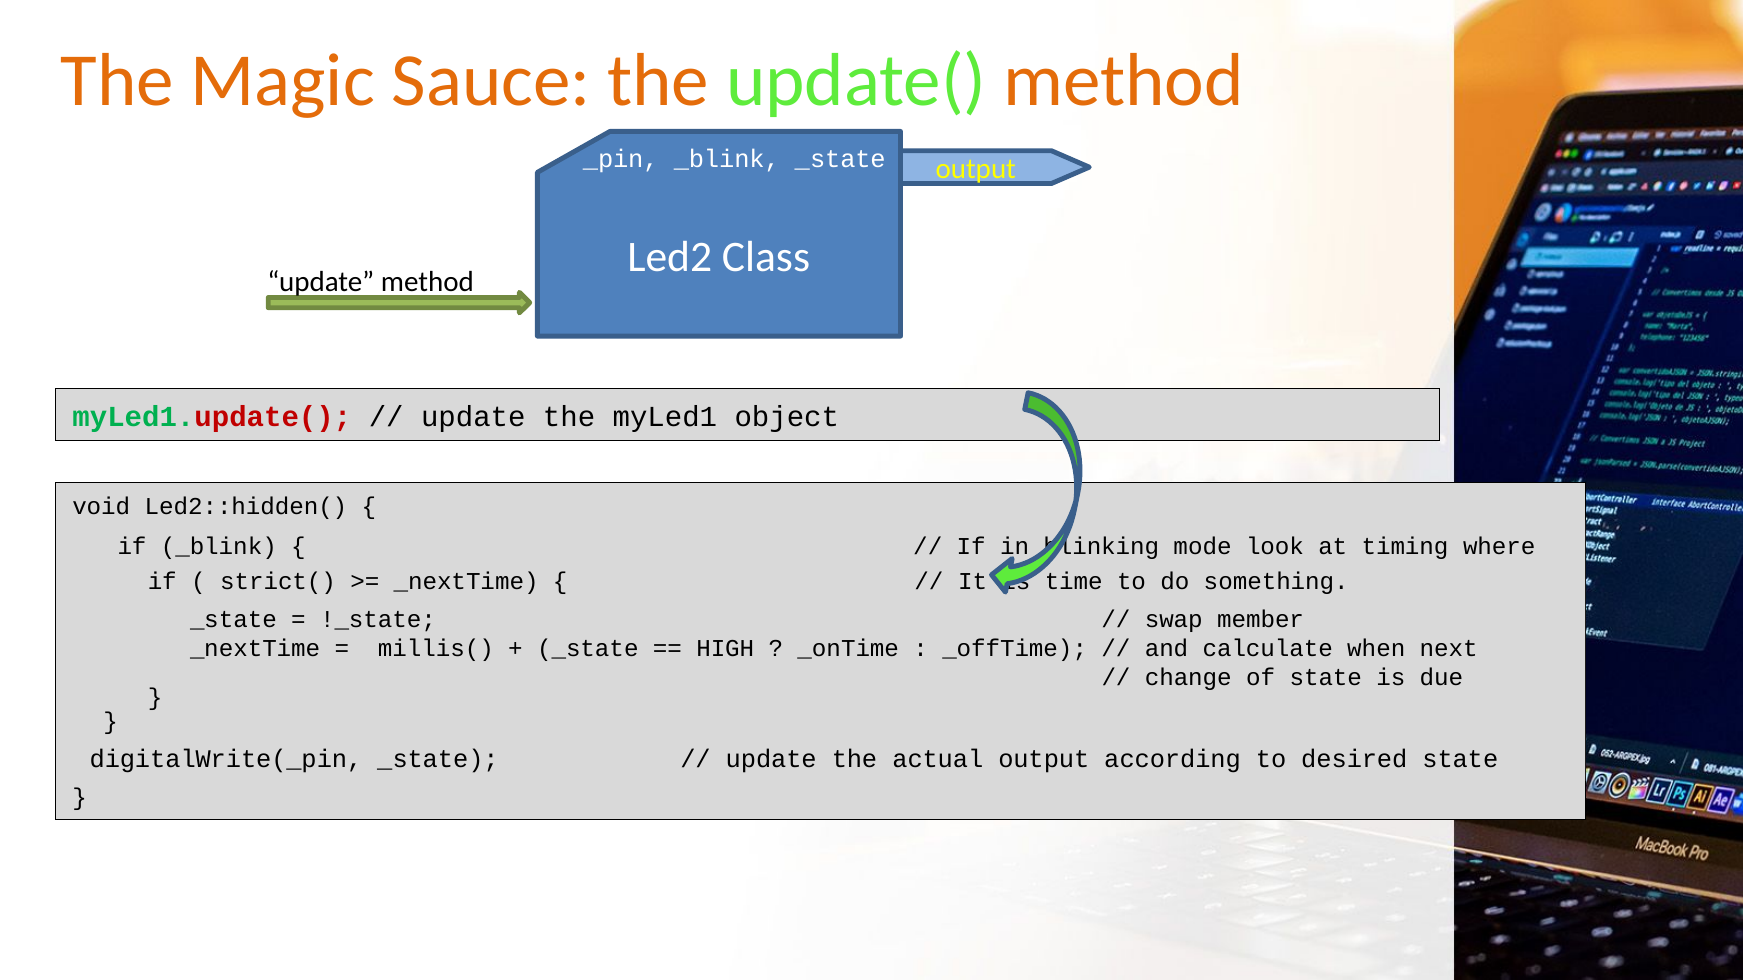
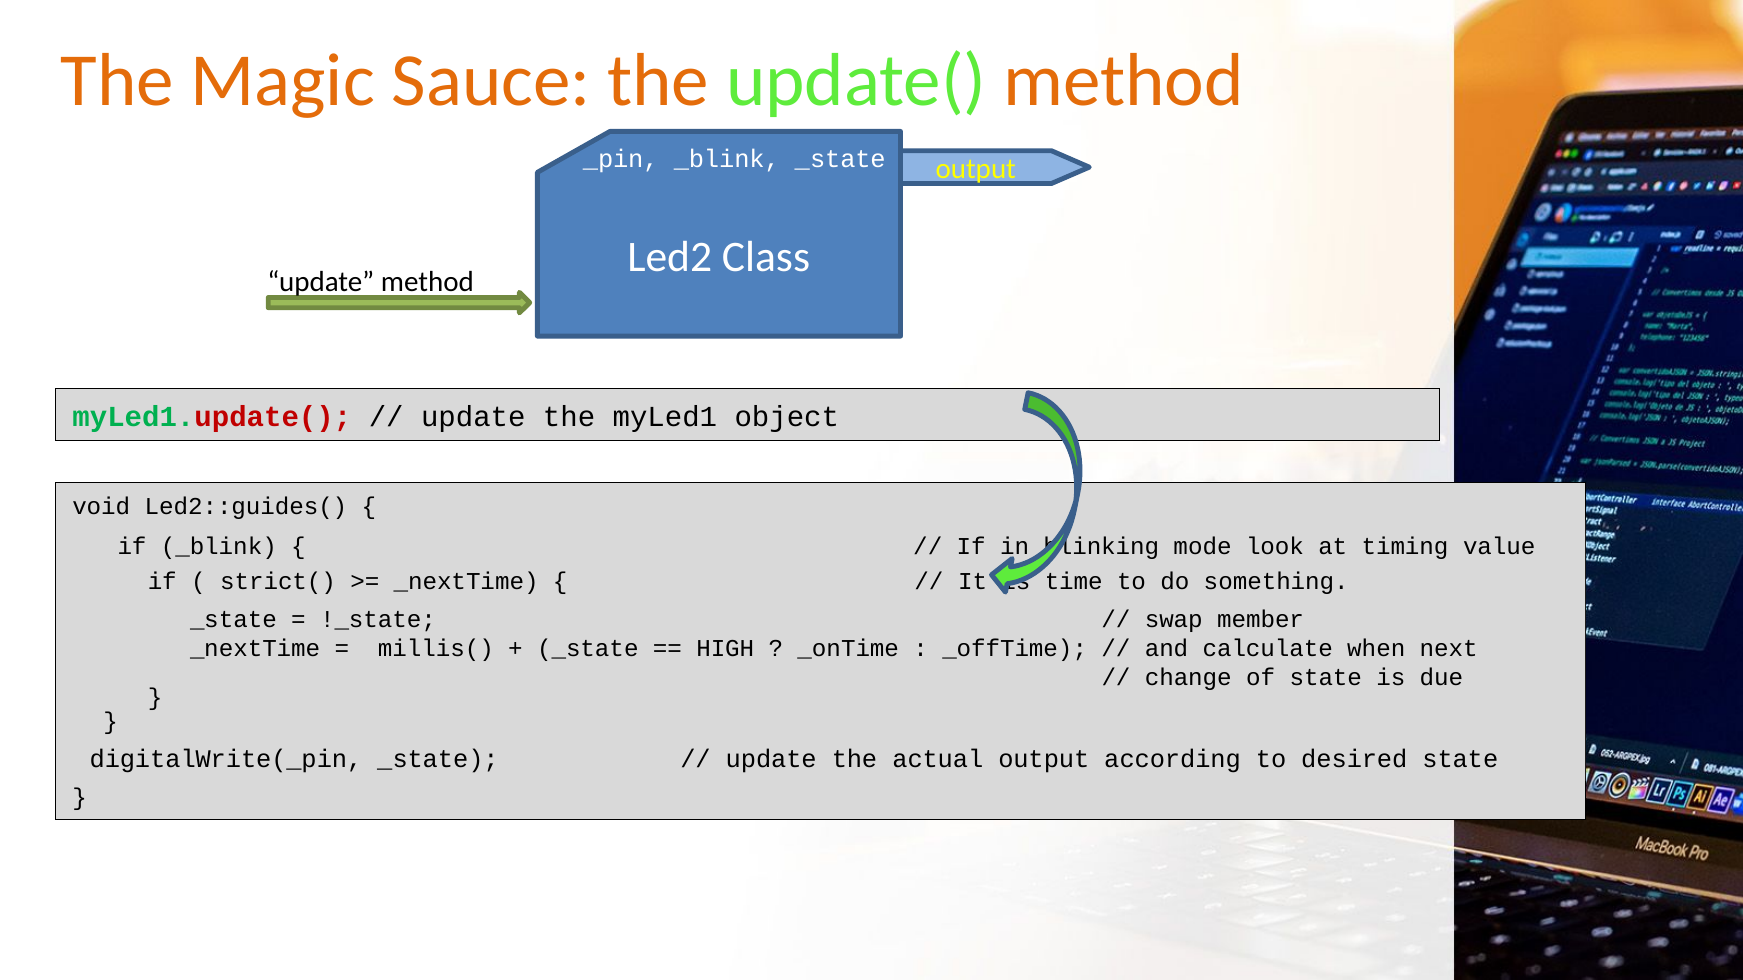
Led2::hidden(: Led2::hidden( -> Led2::guides( (246, 507)
where: where -> value (1499, 547)
